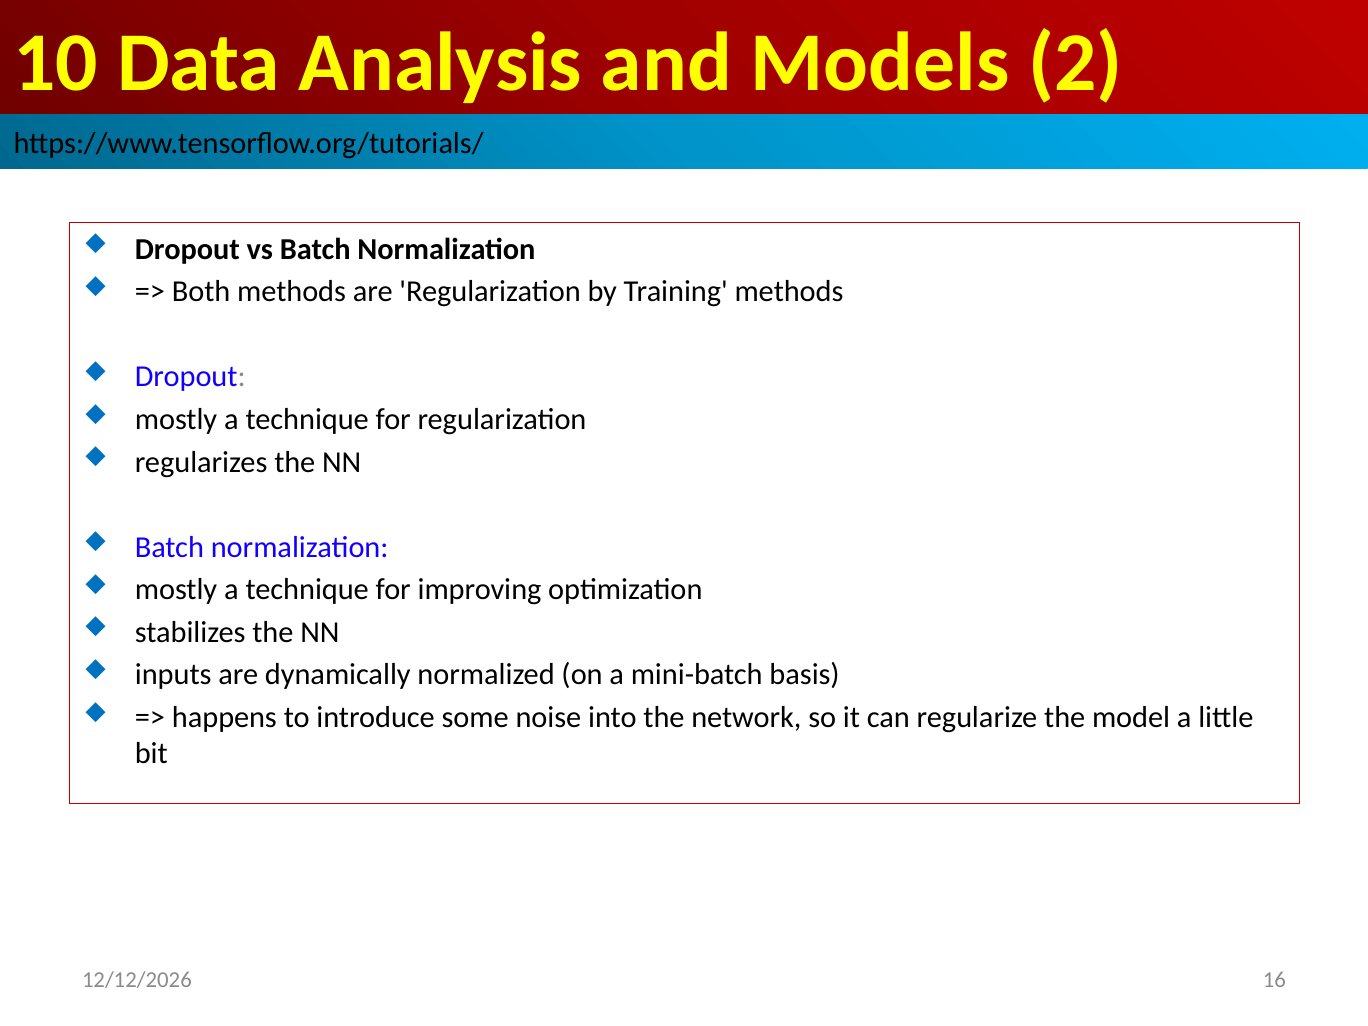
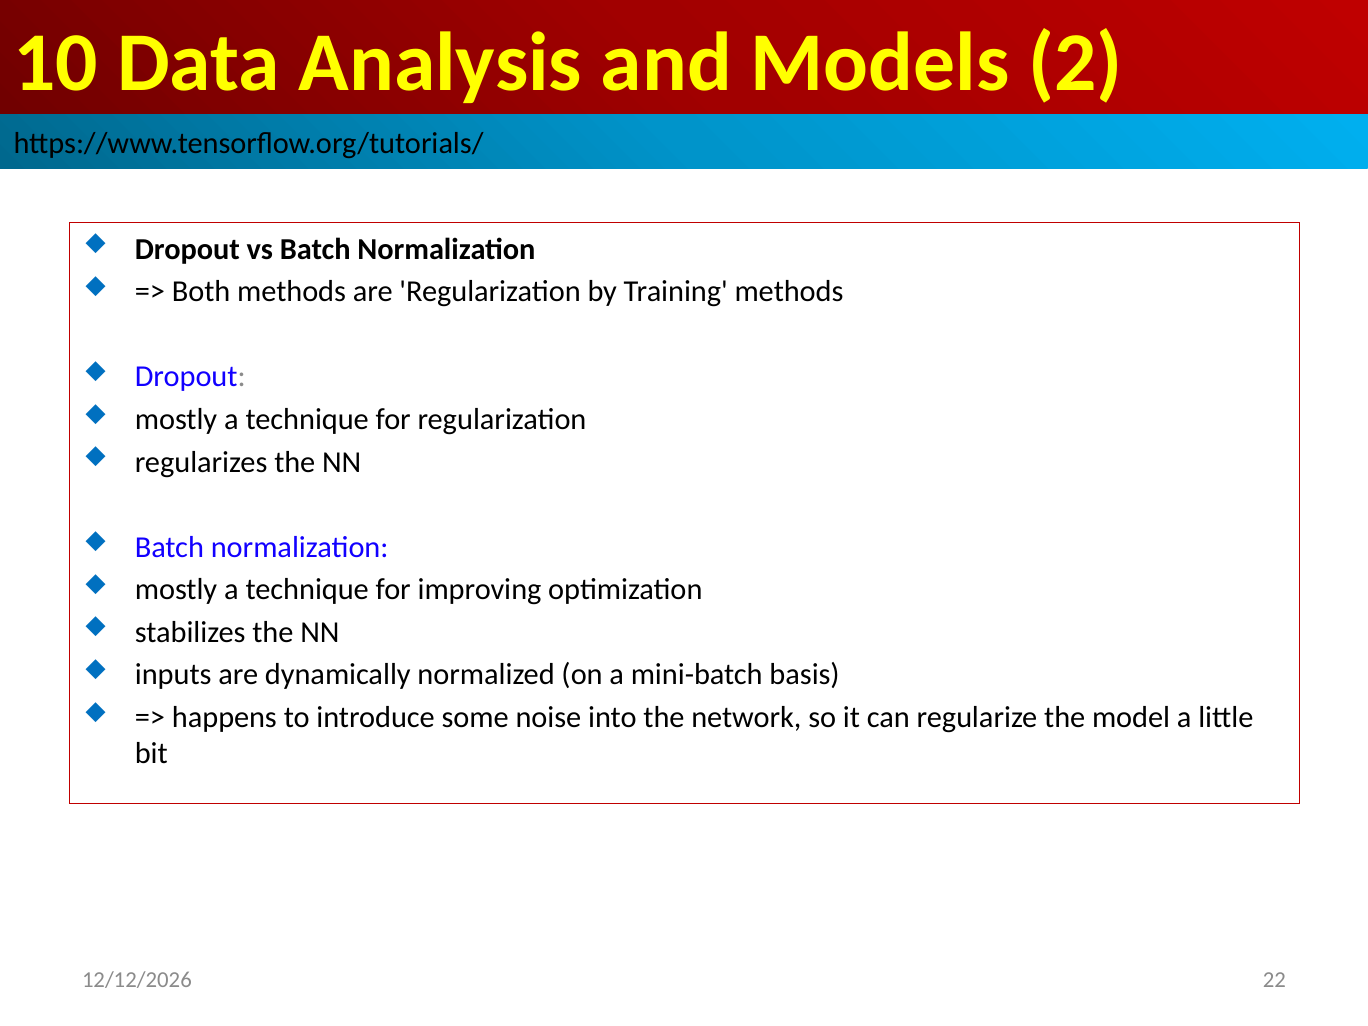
16: 16 -> 22 (1274, 980)
